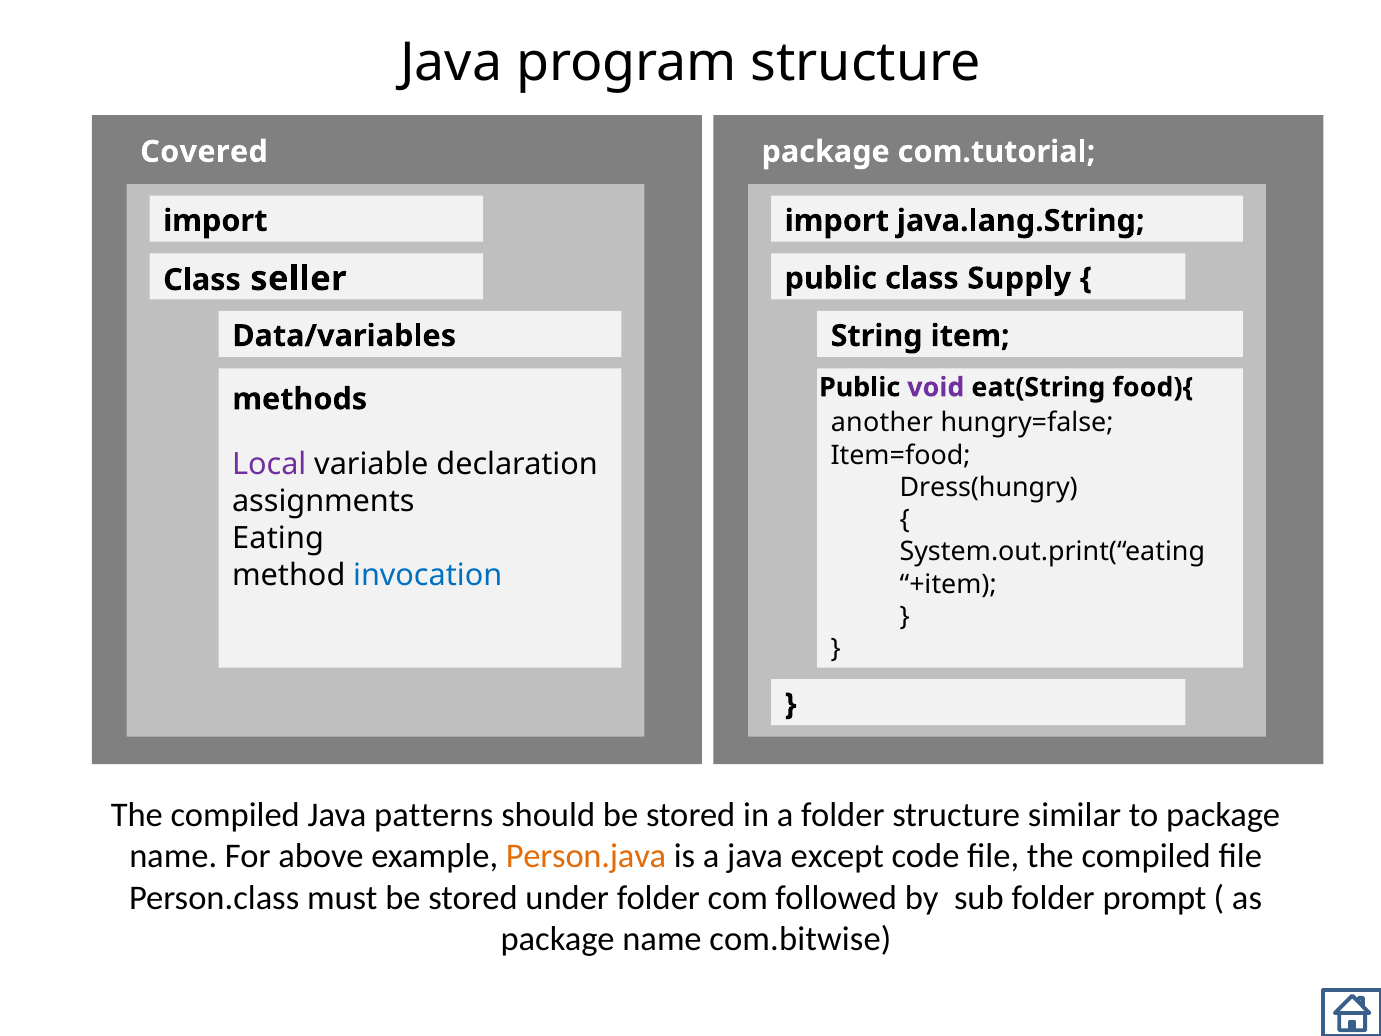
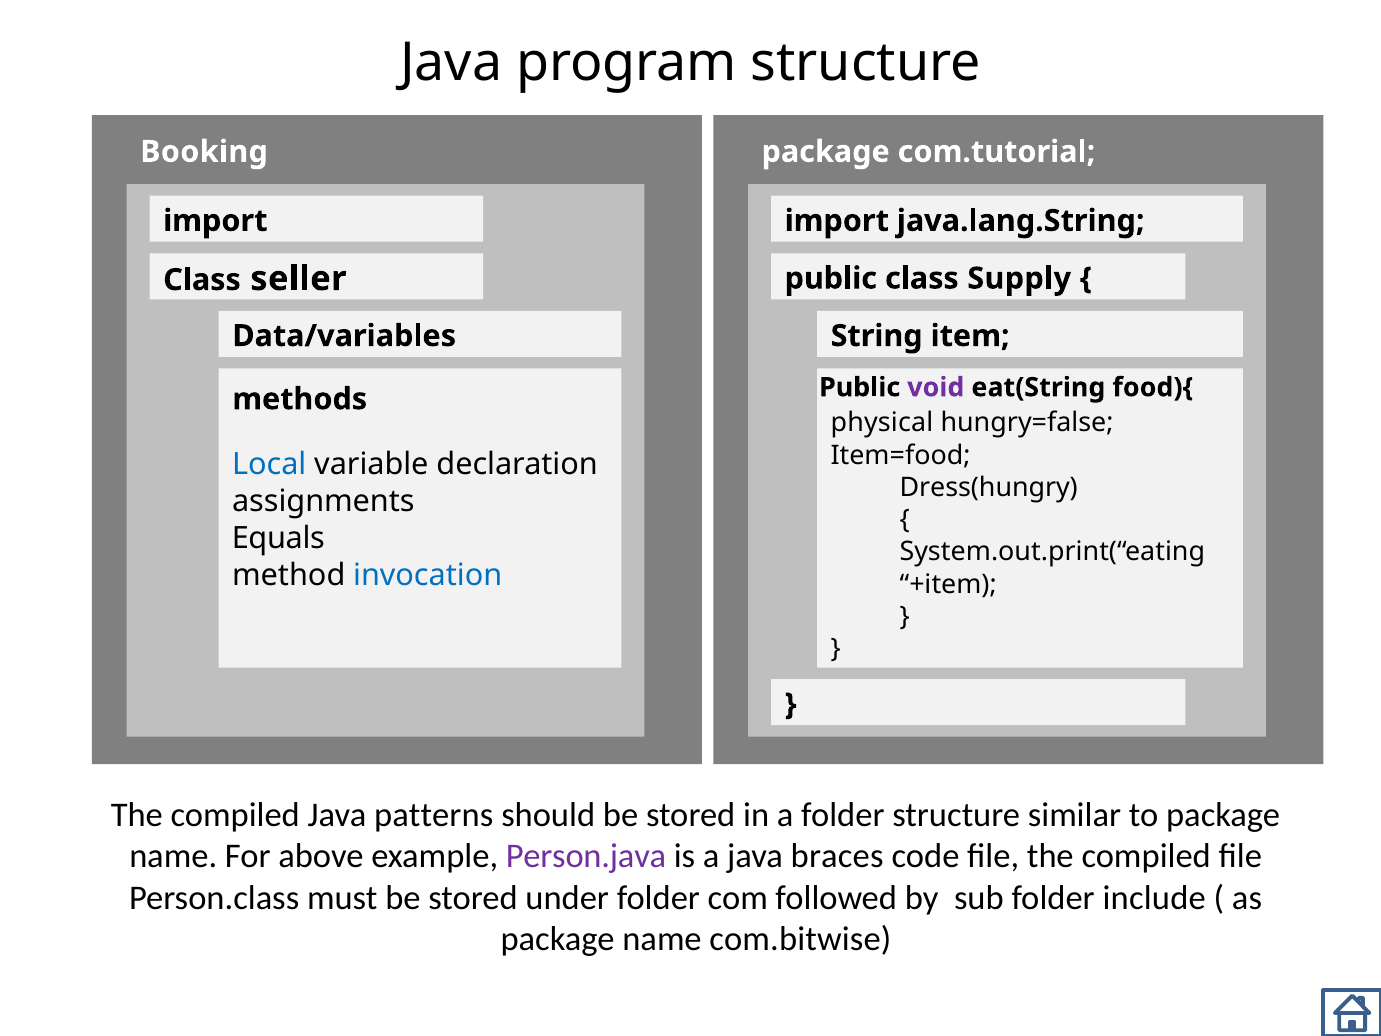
Covered: Covered -> Booking (204, 152)
another: another -> physical (882, 423)
Local colour: purple -> blue (269, 465)
Eating: Eating -> Equals (278, 538)
Person.java colour: orange -> purple (586, 856)
except: except -> braces (837, 856)
prompt: prompt -> include (1154, 898)
